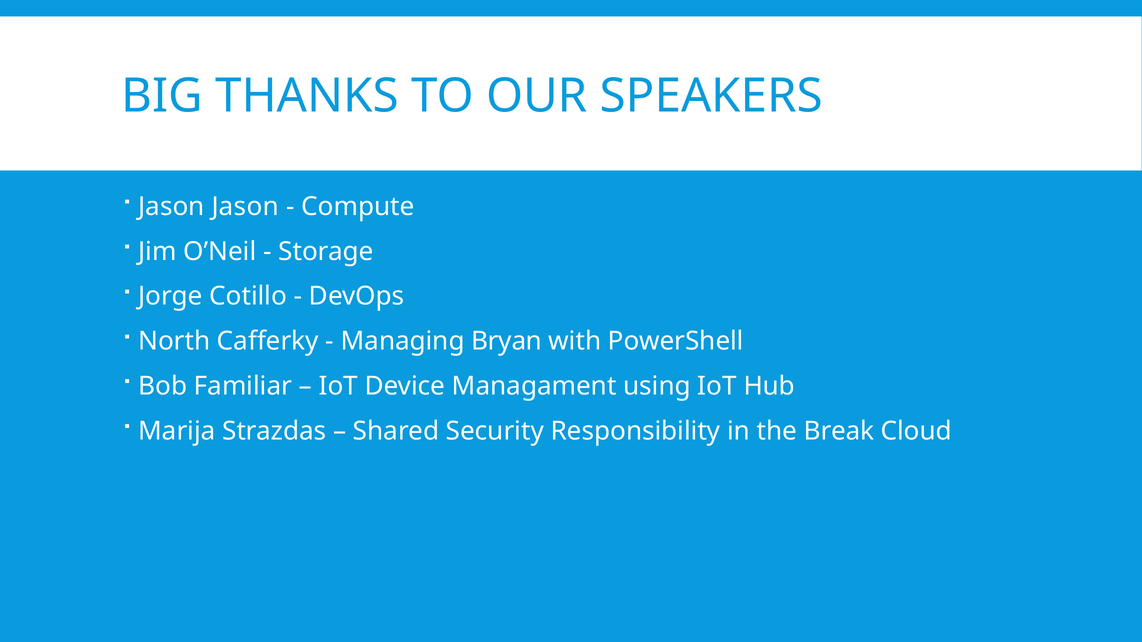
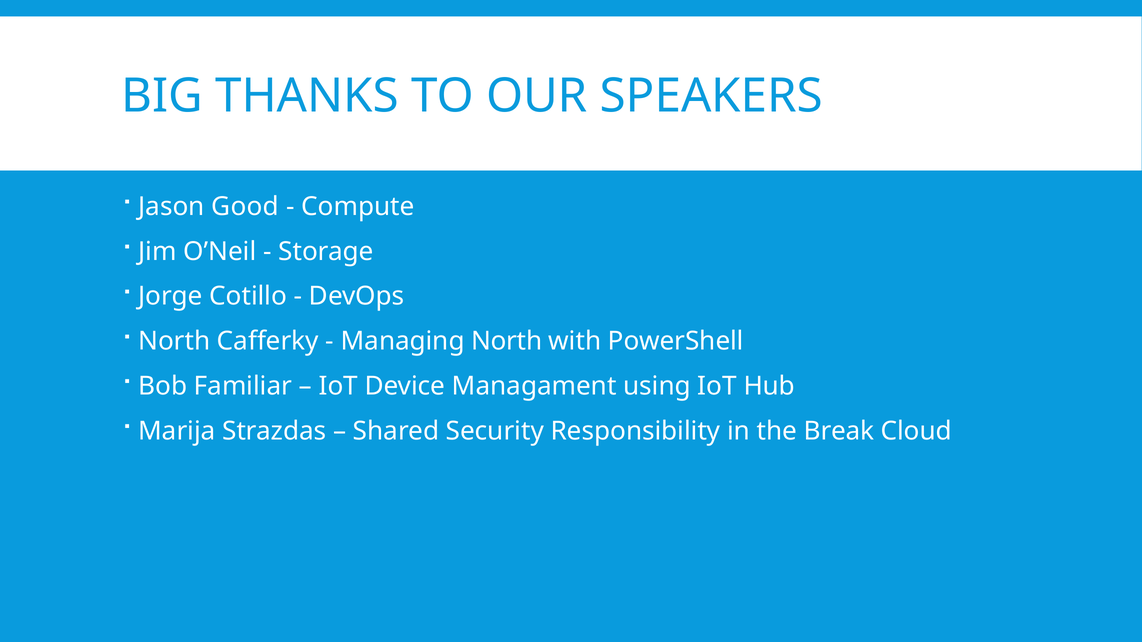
Jason Jason: Jason -> Good (245, 207)
Managing Bryan: Bryan -> North (507, 341)
